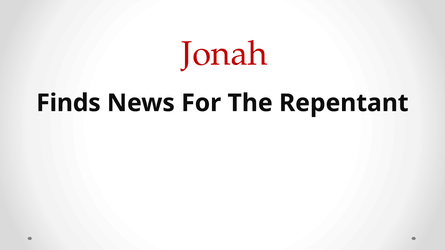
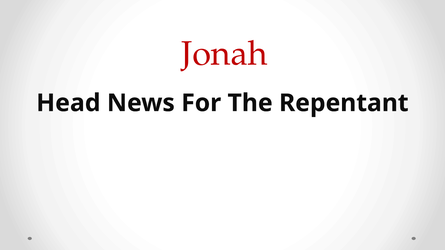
Finds: Finds -> Head (68, 103)
